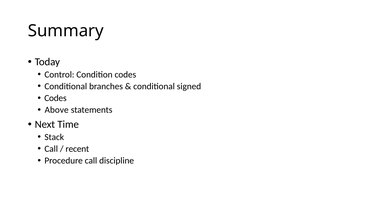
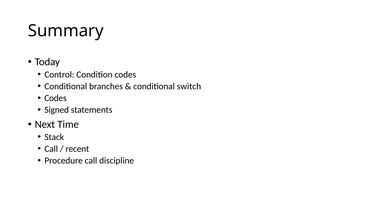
signed: signed -> switch (189, 86)
Above: Above -> Signed (57, 110)
